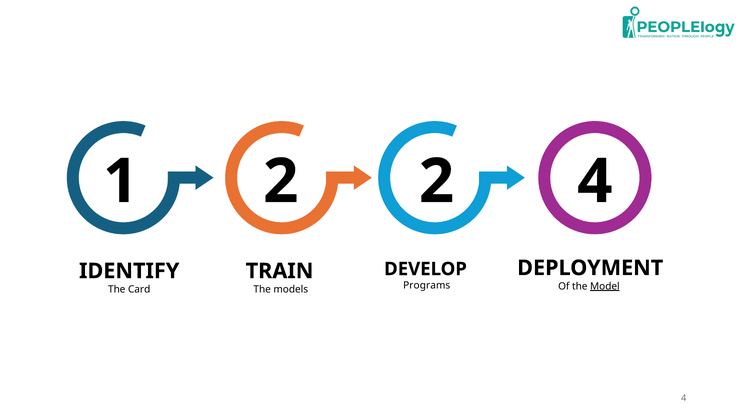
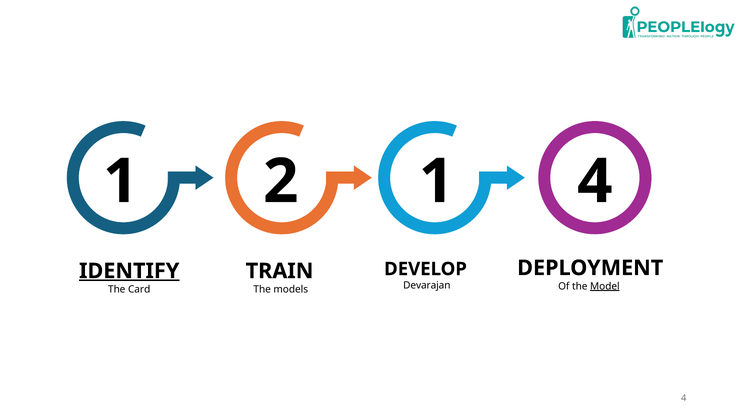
2 2: 2 -> 1 (436, 182)
IDENTIFY underline: none -> present (129, 271)
Programs: Programs -> Devarajan (427, 286)
